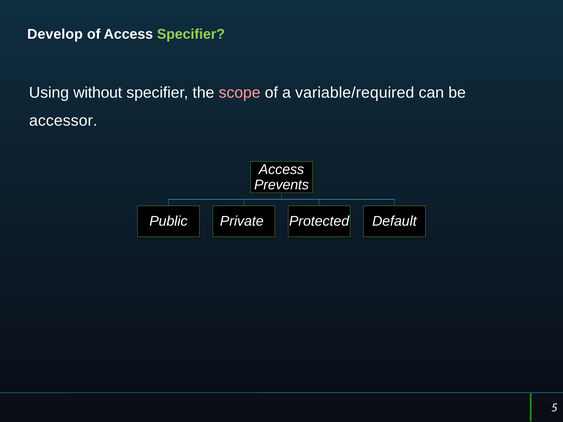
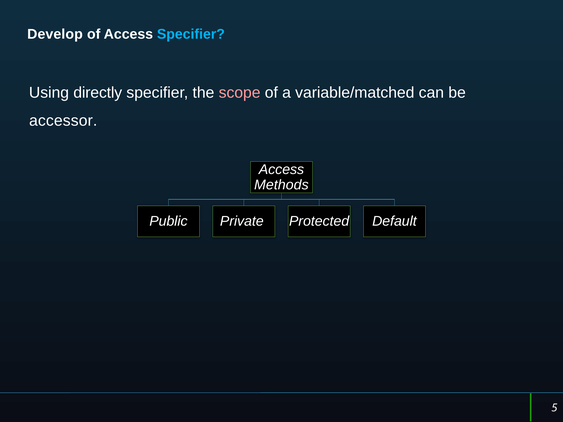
Specifier colour: light green -> light blue (191, 34)
without: without -> directly (98, 93)
variable/required: variable/required -> variable/matched (355, 93)
Prevents: Prevents -> Methods (281, 185)
